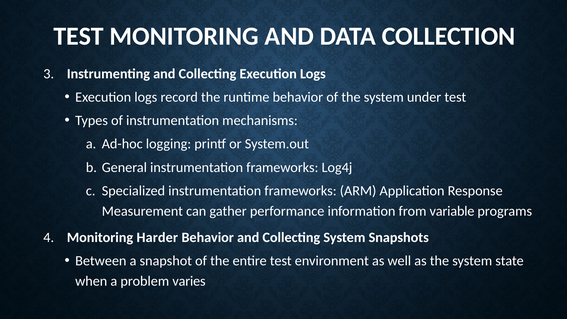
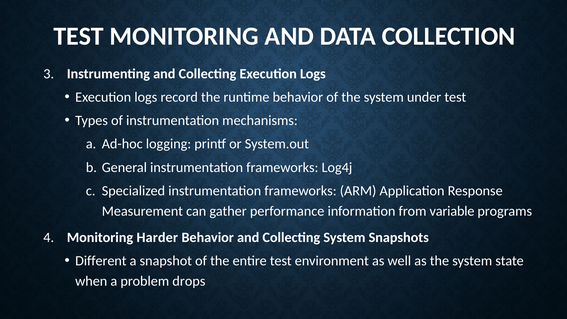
Between: Between -> Different (101, 261)
varies: varies -> drops (189, 281)
